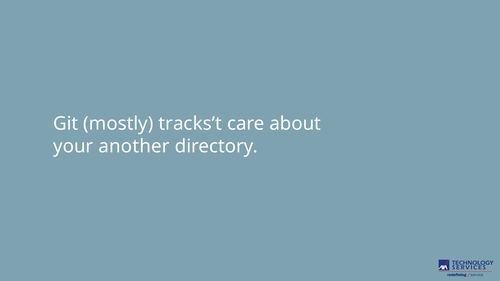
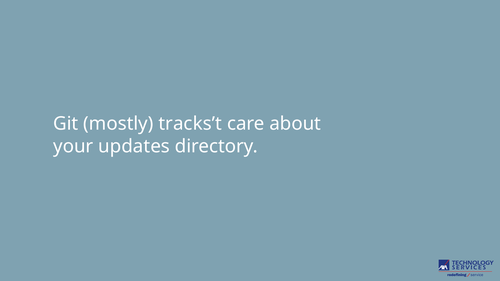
another: another -> updates (134, 146)
